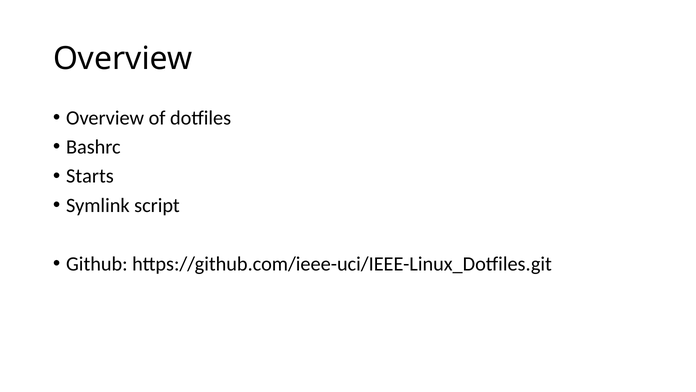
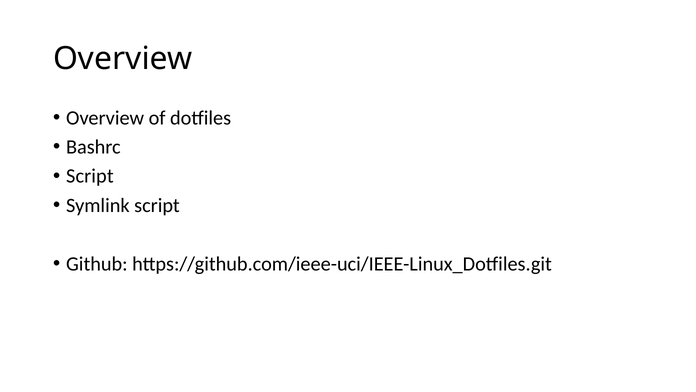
Starts: Starts -> Script (90, 176)
